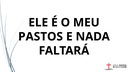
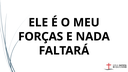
PASTOS: PASTOS -> FORÇAS (41, 37)
